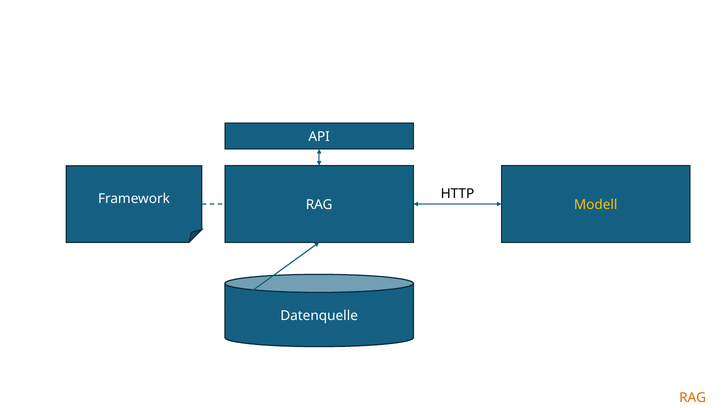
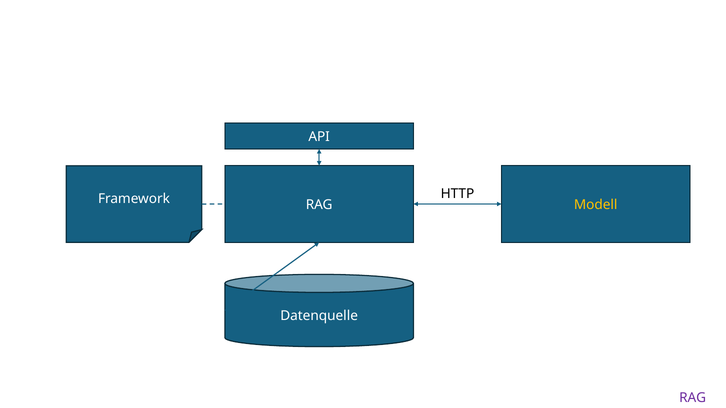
RAG colour: orange -> purple (693, 398)
